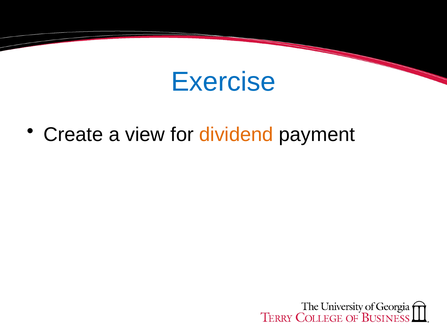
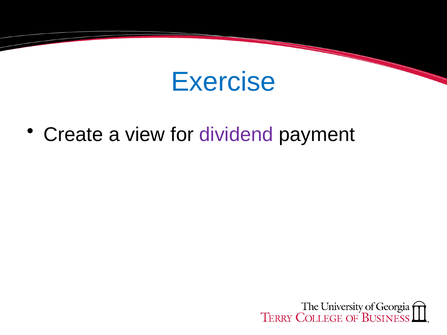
dividend colour: orange -> purple (236, 135)
